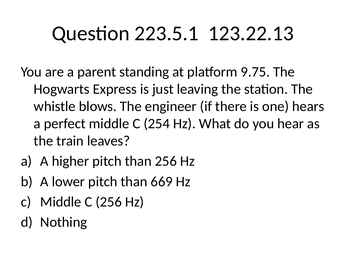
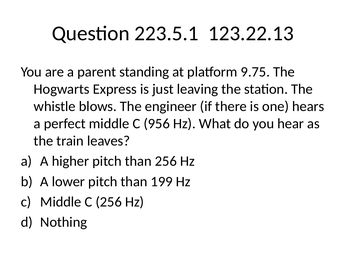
254: 254 -> 956 (157, 124)
669: 669 -> 199 (162, 182)
